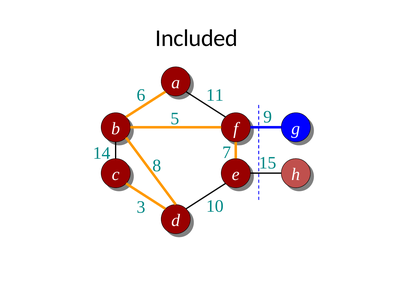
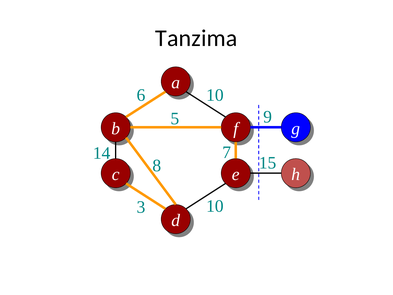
Included: Included -> Tanzima (196, 38)
6 11: 11 -> 10 (215, 95)
